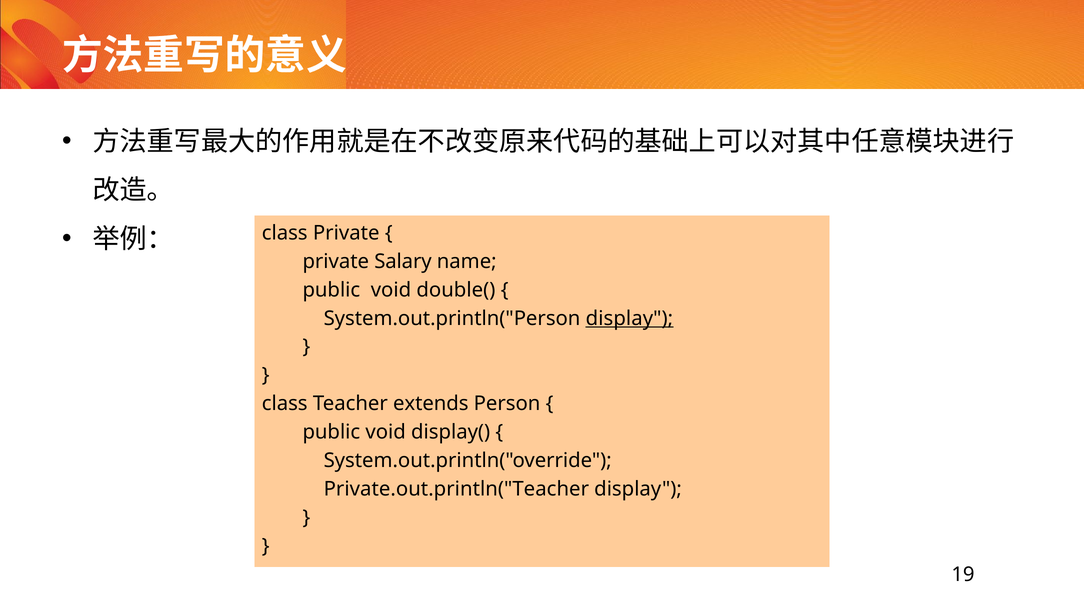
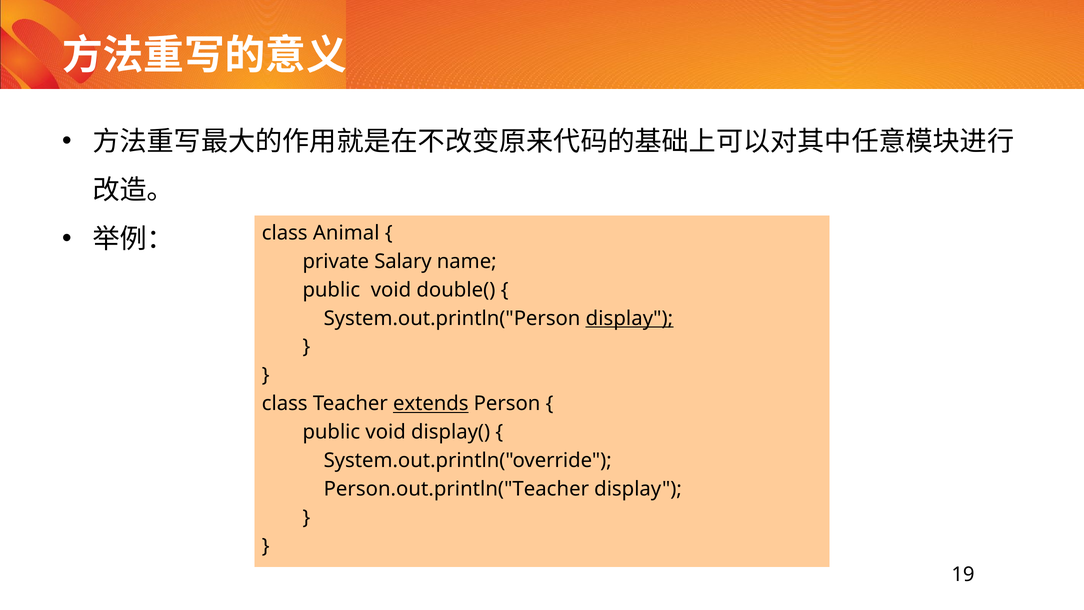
class Private: Private -> Animal (346, 233)
extends underline: none -> present (431, 404)
Private.out.println("Teacher: Private.out.println("Teacher -> Person.out.println("Teacher (456, 489)
